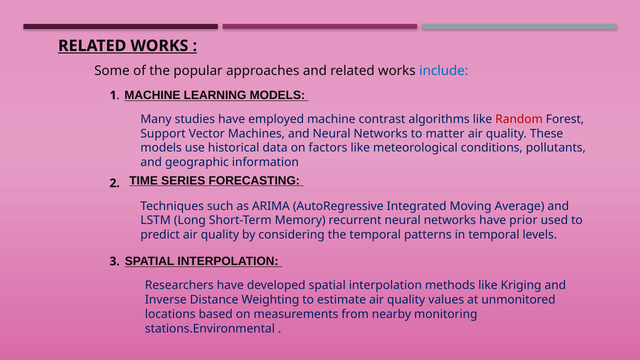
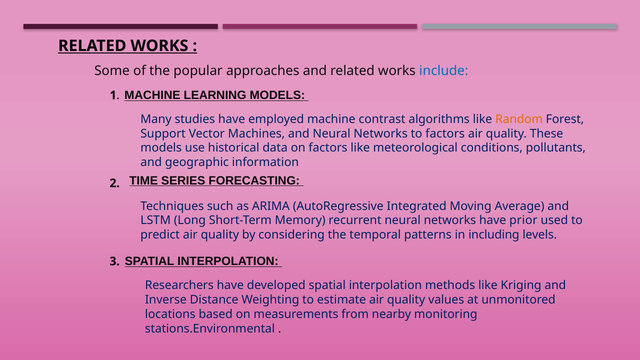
Random colour: red -> orange (519, 119)
to matter: matter -> factors (445, 134)
in temporal: temporal -> including (494, 235)
